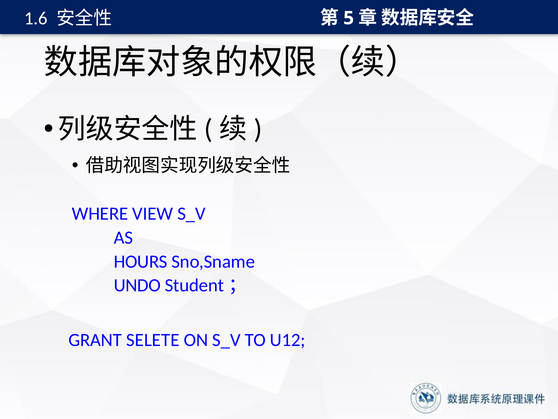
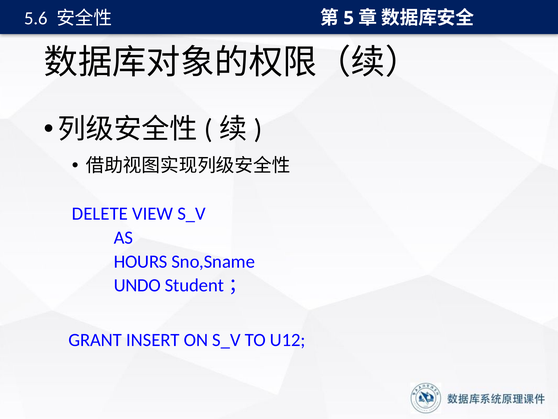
1.6: 1.6 -> 5.6 (36, 18)
WHERE: WHERE -> DELETE (100, 213)
SELETE: SELETE -> INSERT (153, 340)
